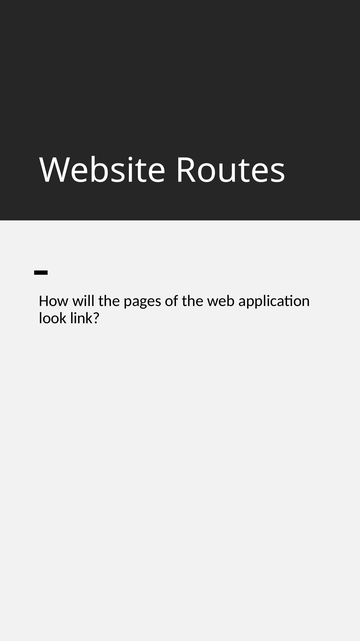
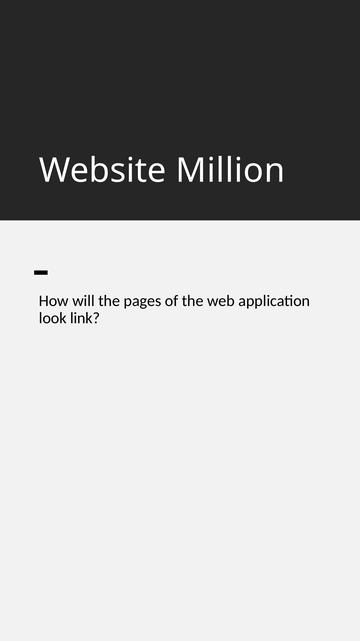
Routes: Routes -> Million (230, 170)
